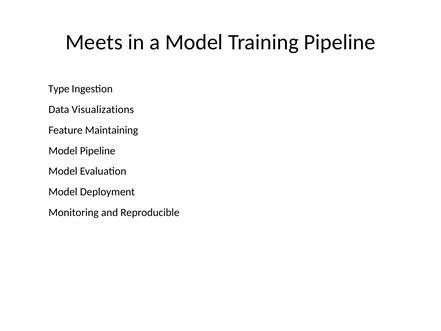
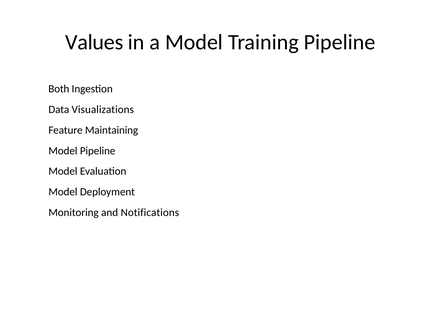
Meets: Meets -> Values (94, 42)
Type: Type -> Both (59, 89)
Reproducible: Reproducible -> Notifications (150, 212)
